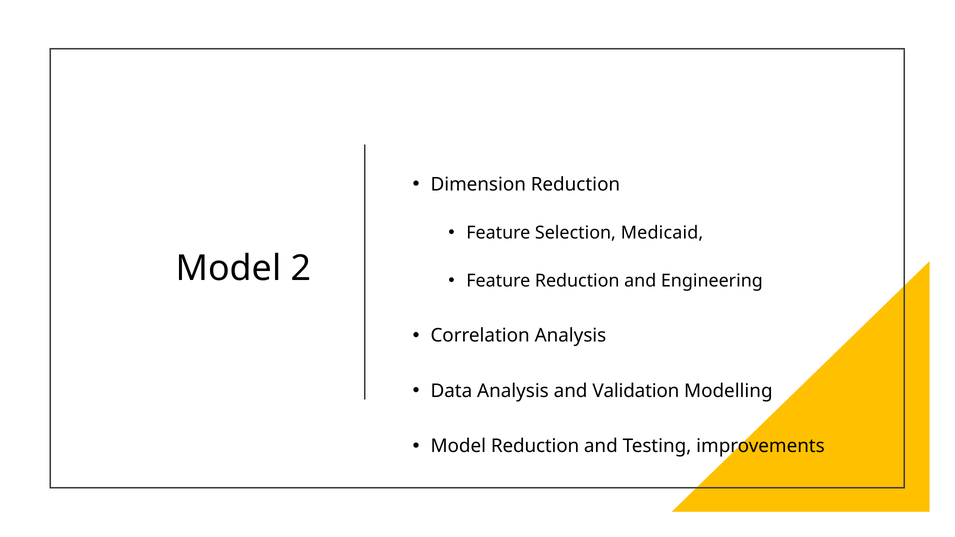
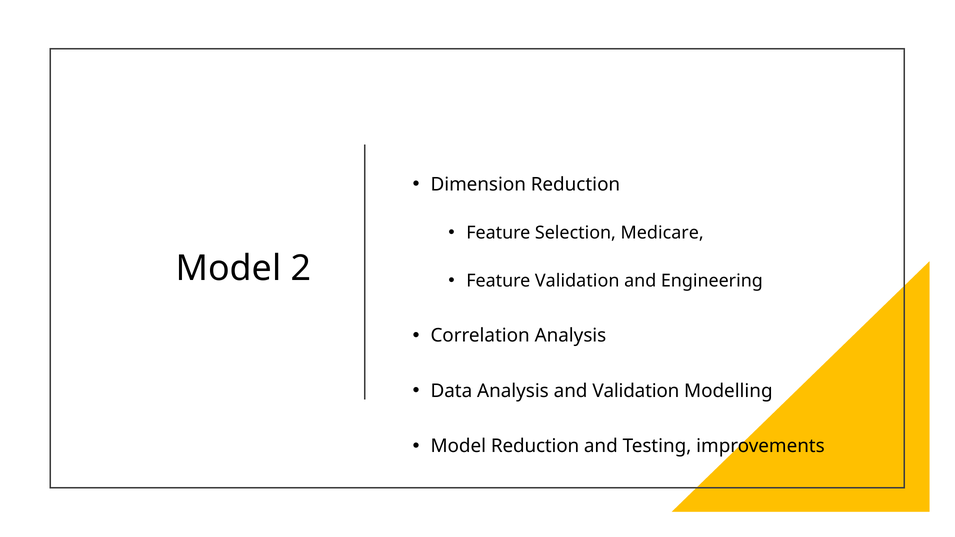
Medicaid: Medicaid -> Medicare (662, 233)
Feature Reduction: Reduction -> Validation (577, 281)
